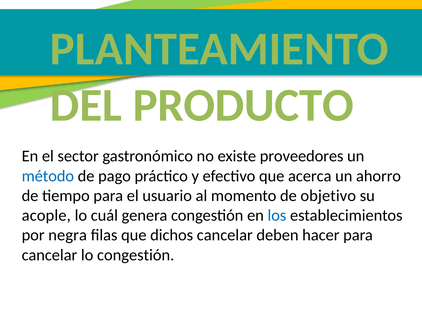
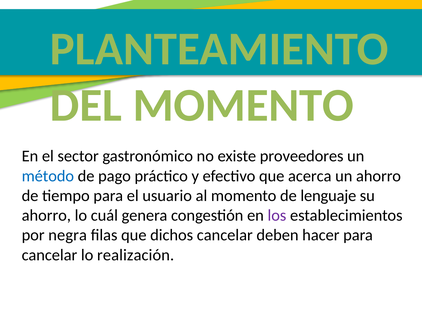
DEL PRODUCTO: PRODUCTO -> MOMENTO (243, 105)
objetivo: objetivo -> lenguaje (328, 195)
acople: acople -> ahorro (46, 215)
los colour: blue -> purple (277, 215)
lo congestión: congestión -> realización (136, 255)
